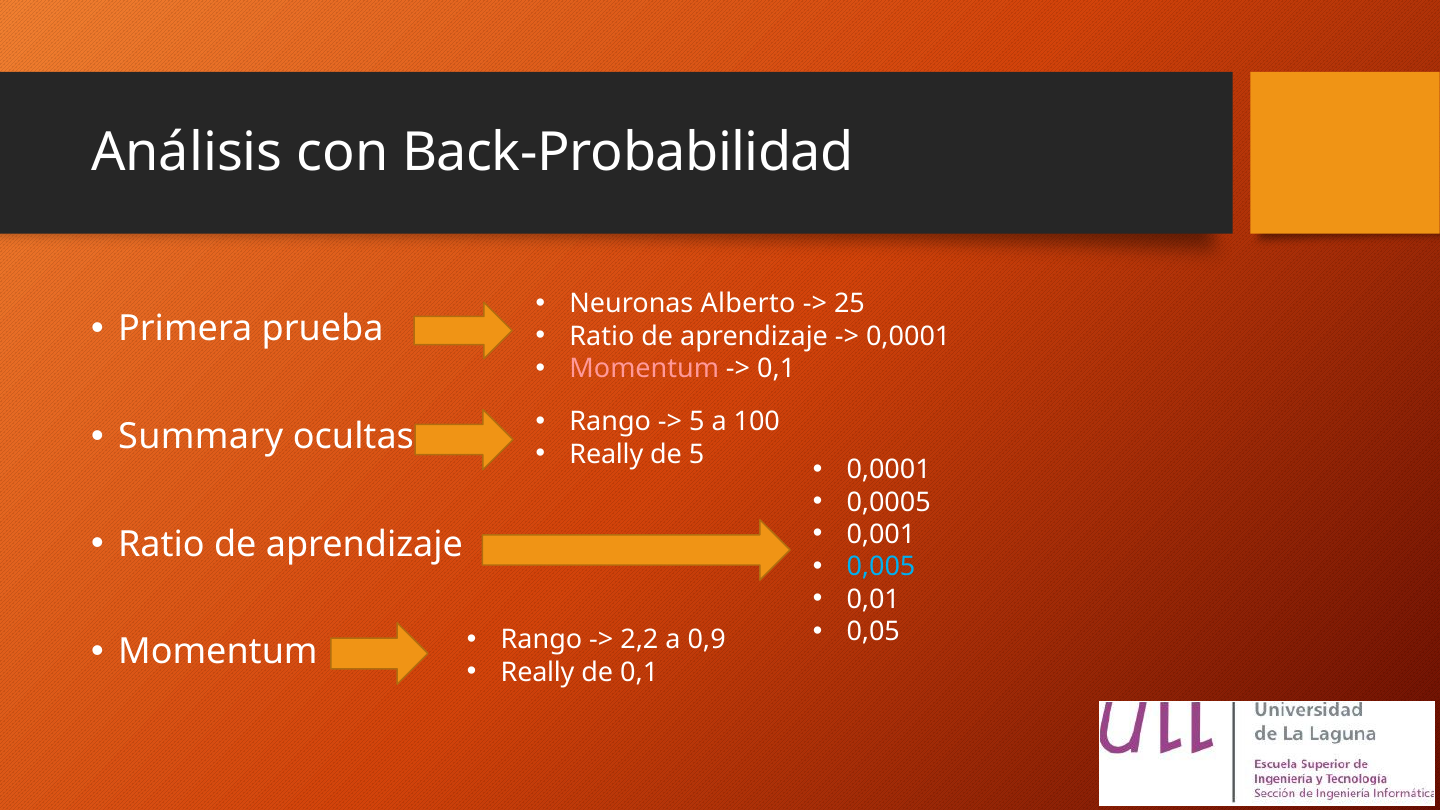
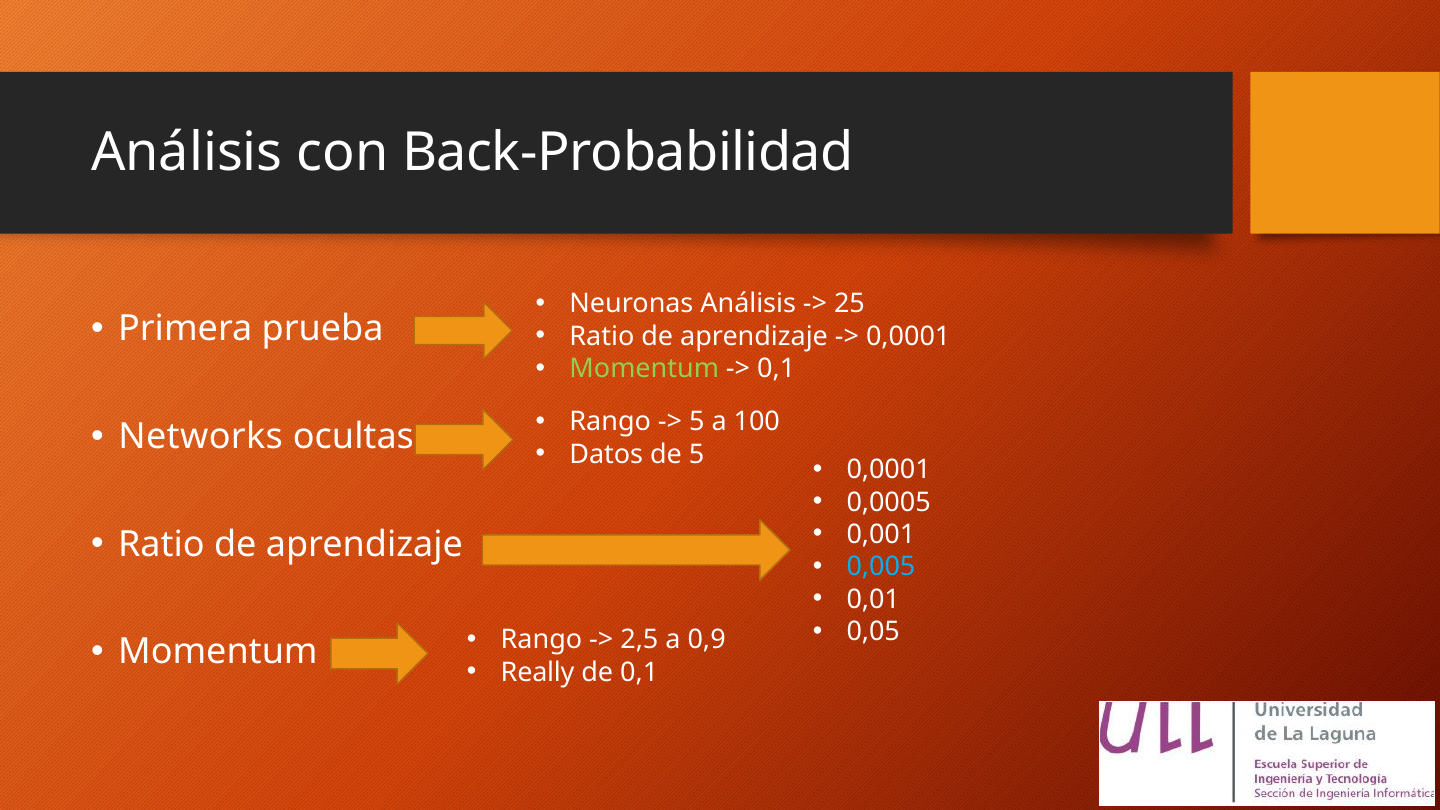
Neuronas Alberto: Alberto -> Análisis (748, 304)
Momentum colour: pink -> light green (644, 369)
Summary: Summary -> Networks (201, 437)
Really: Really -> Datos (606, 454)
2,2: 2,2 -> 2,5 (639, 640)
